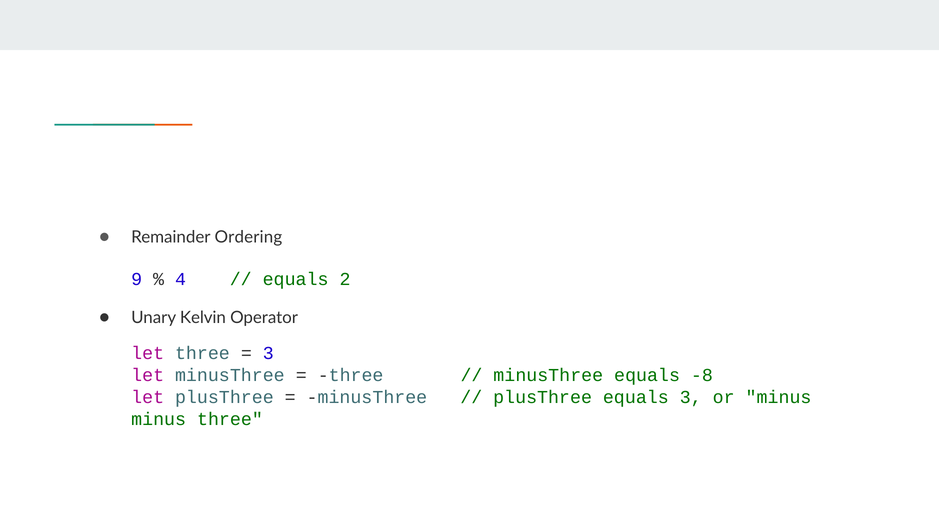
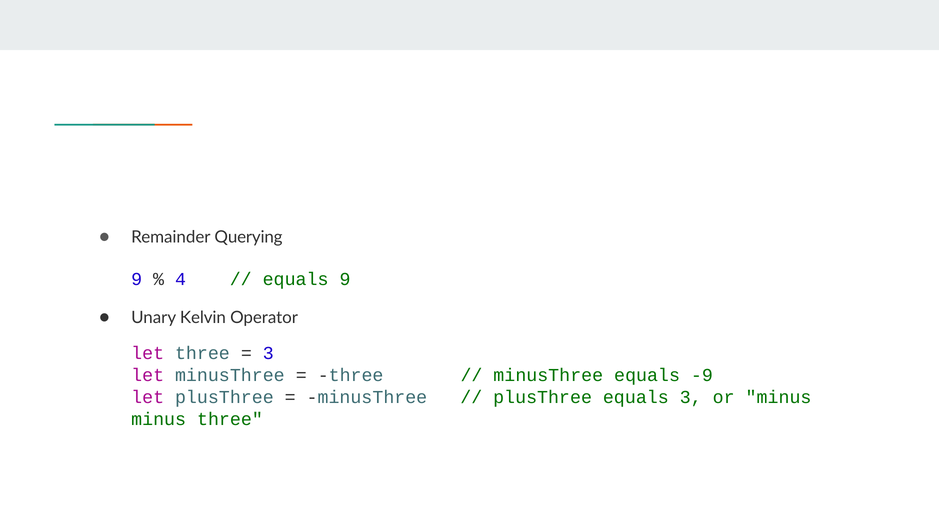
Ordering: Ordering -> Querying (249, 237)
equals 2: 2 -> 9 (345, 279)
-8: -8 -> -9 (702, 375)
